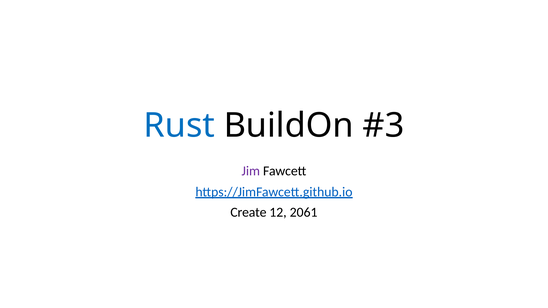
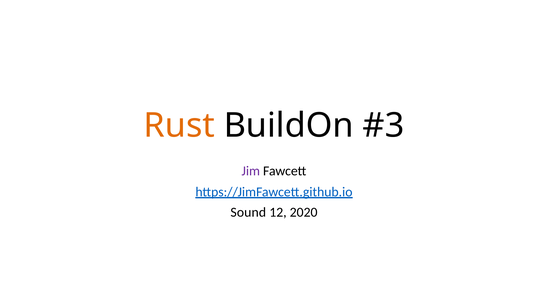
Rust colour: blue -> orange (179, 126)
Create: Create -> Sound (248, 213)
2061: 2061 -> 2020 (304, 213)
